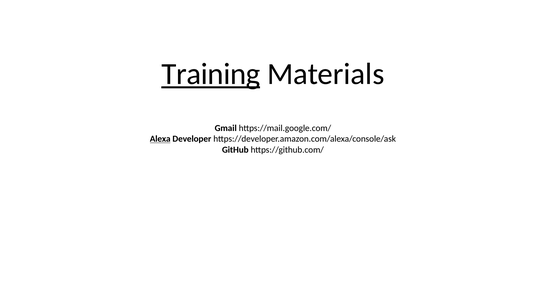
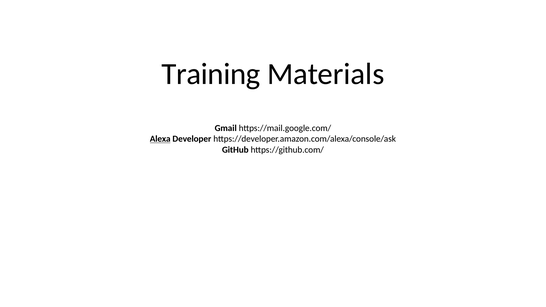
Training underline: present -> none (211, 74)
